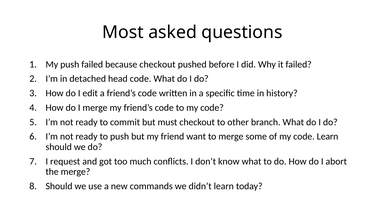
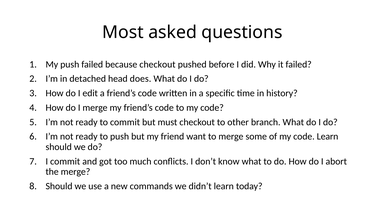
head code: code -> does (141, 79)
I request: request -> commit (65, 161)
